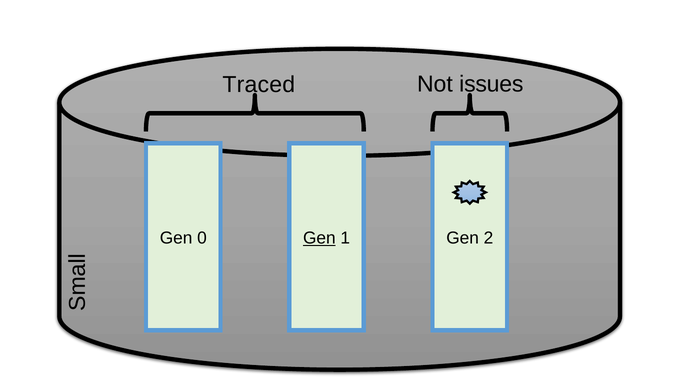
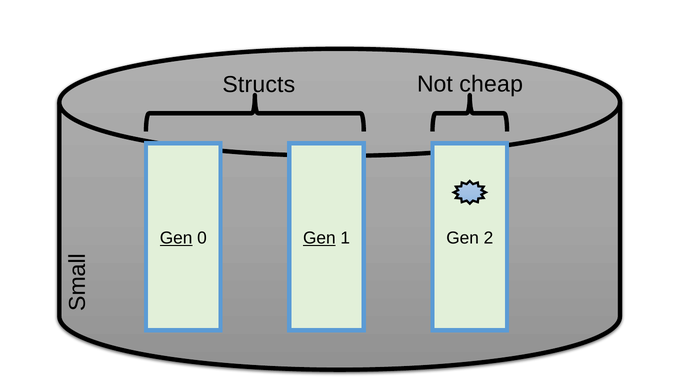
Traced: Traced -> Structs (259, 85)
issues: issues -> cheap (491, 84)
Gen underline: none -> present (176, 238)
